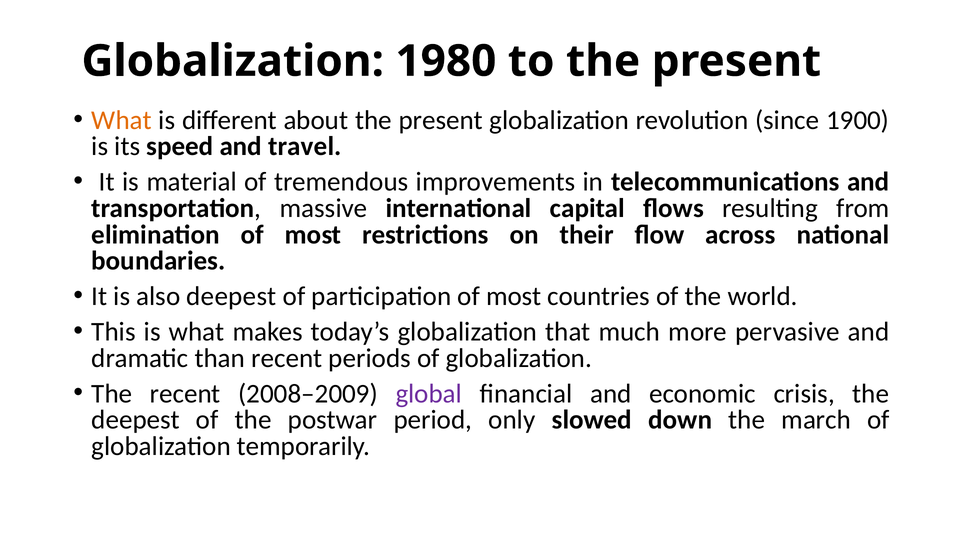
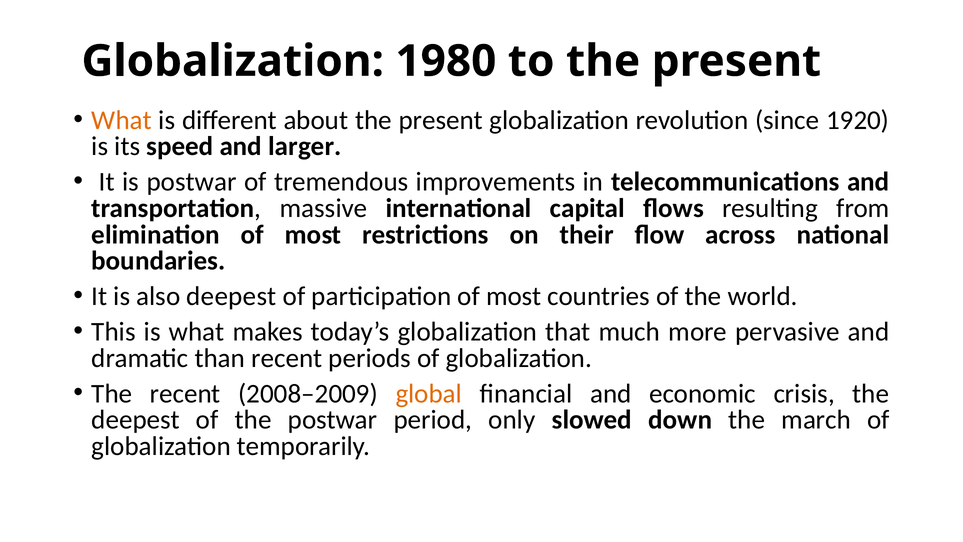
1900: 1900 -> 1920 (858, 120)
travel: travel -> larger (305, 146)
is material: material -> postwar (192, 182)
global colour: purple -> orange (429, 393)
